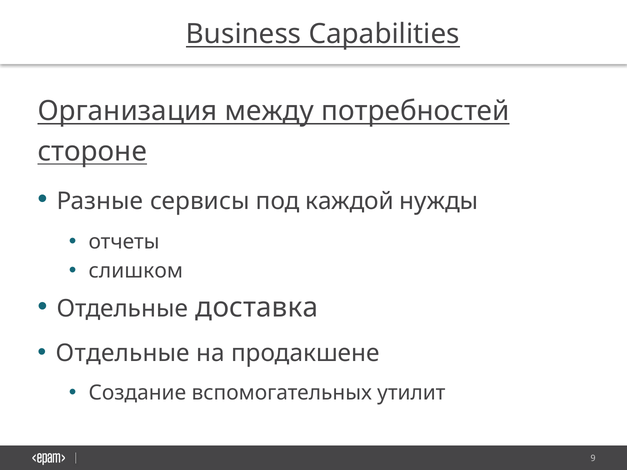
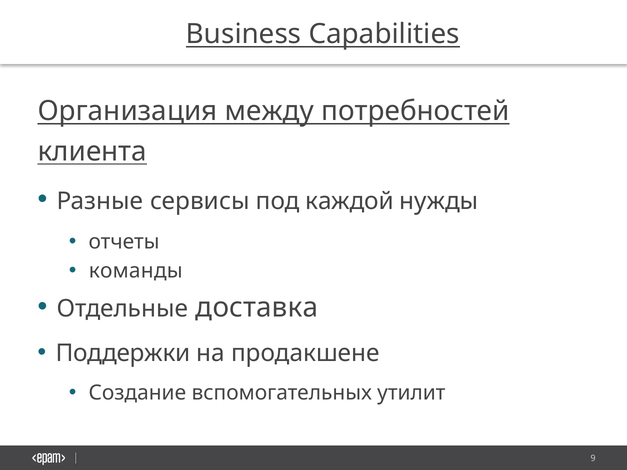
стороне: стороне -> клиента (92, 151)
слишком: слишком -> команды (136, 271)
Отдельные: Отдельные -> Поддержки (123, 353)
